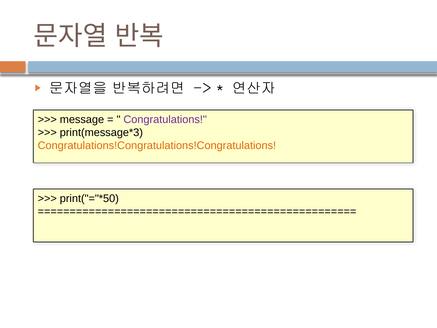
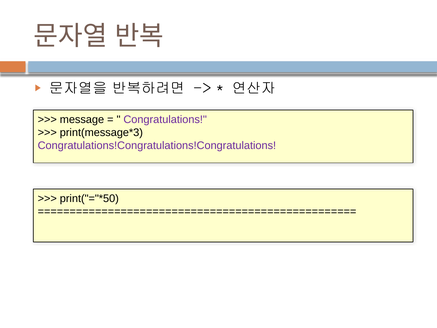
Congratulations!Congratulations!Congratulations colour: orange -> purple (157, 146)
